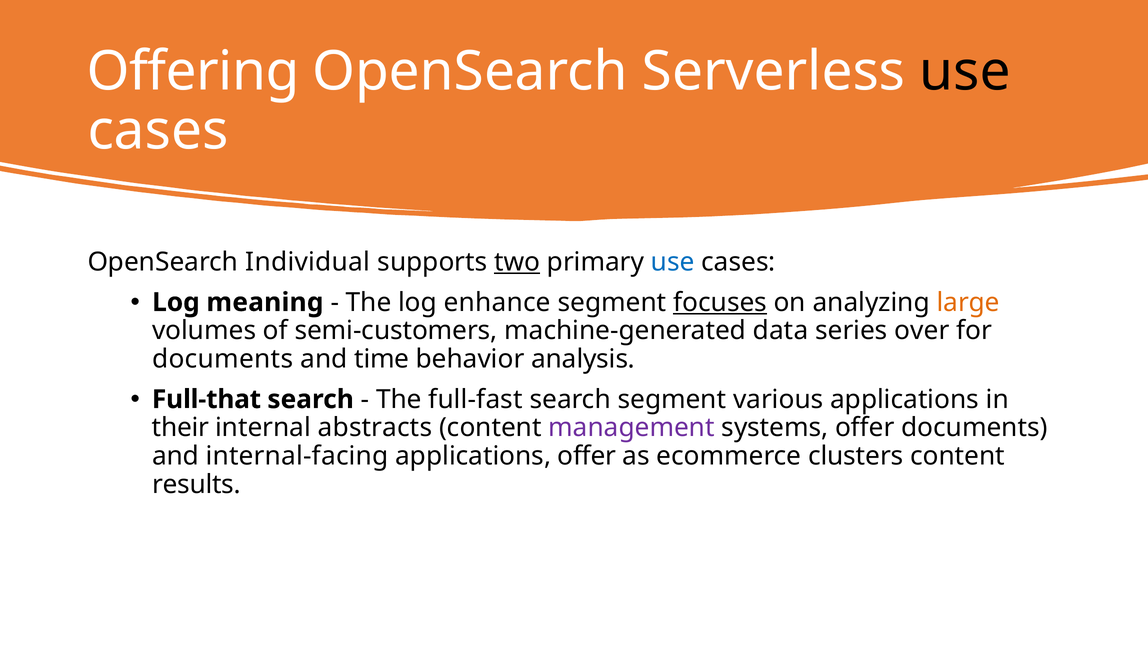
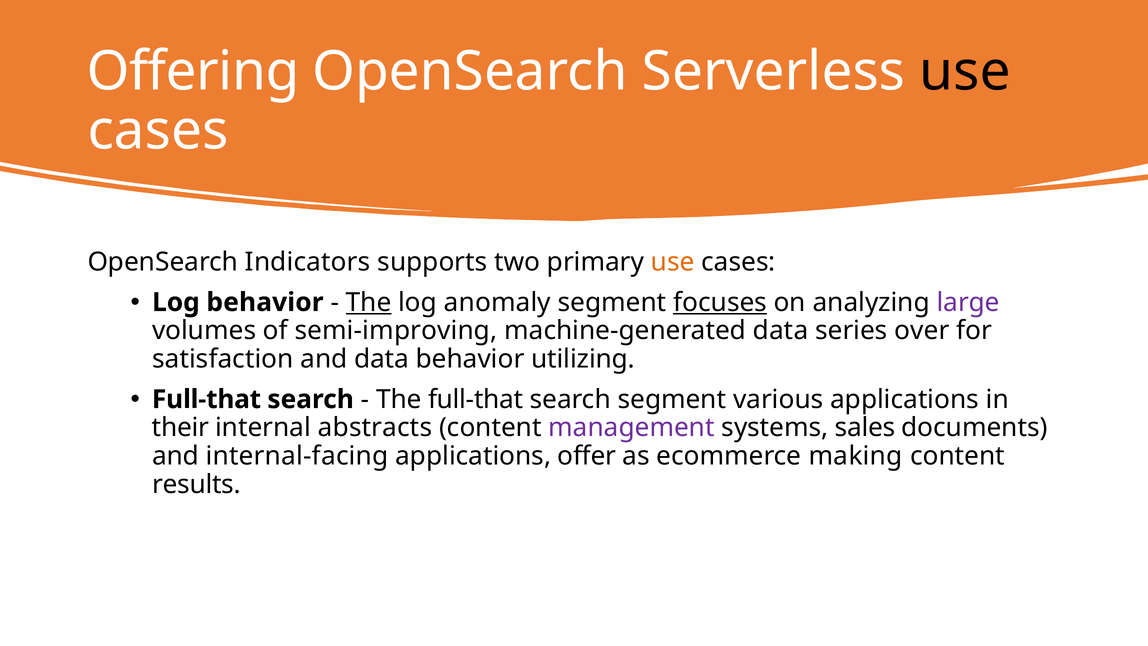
Individual: Individual -> Indicators (308, 262)
two underline: present -> none (517, 262)
use colour: blue -> orange (673, 262)
Log meaning: meaning -> behavior (265, 302)
The underline: none -> present (369, 302)
enhance: enhance -> anomaly (497, 302)
large colour: orange -> purple (968, 302)
semi-customers: semi-customers -> semi-improving (396, 331)
documents: documents -> satisfaction (223, 359)
and time: time -> data (382, 359)
analysis: analysis -> utilizing (583, 359)
The full-fast: full-fast -> full-that (476, 399)
systems offer: offer -> sales (865, 428)
clusters: clusters -> making (856, 456)
